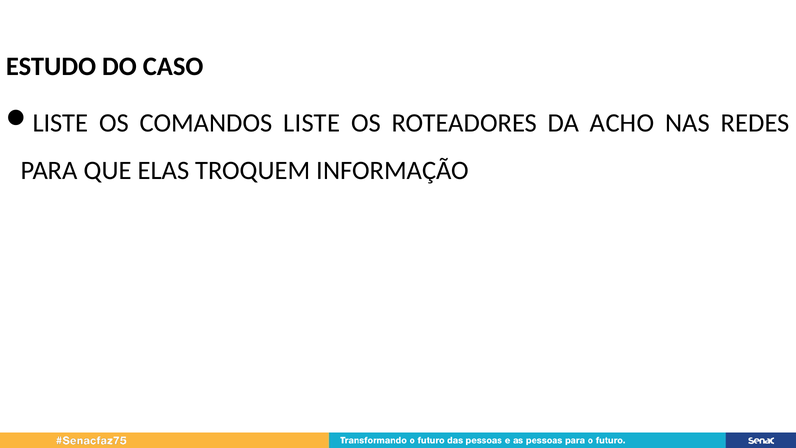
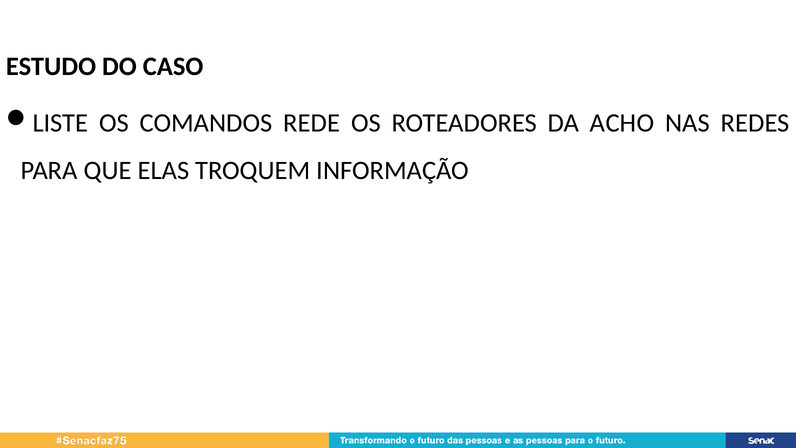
COMANDOS LISTE: LISTE -> REDE (312, 123)
